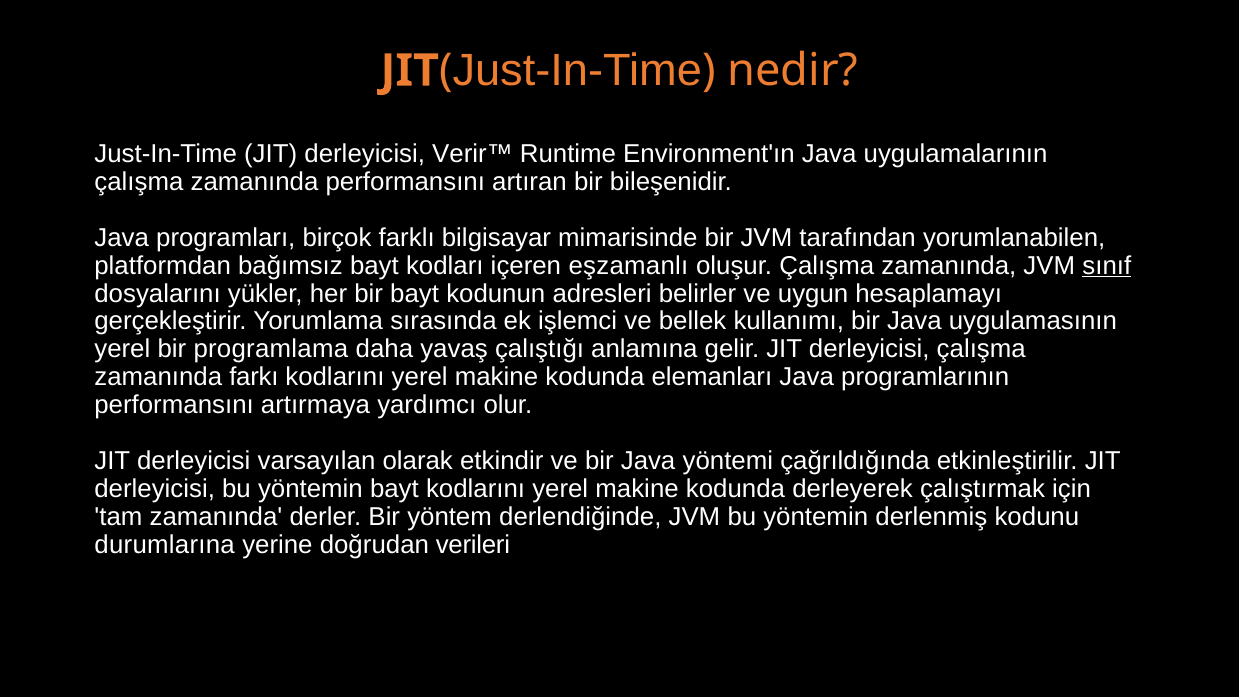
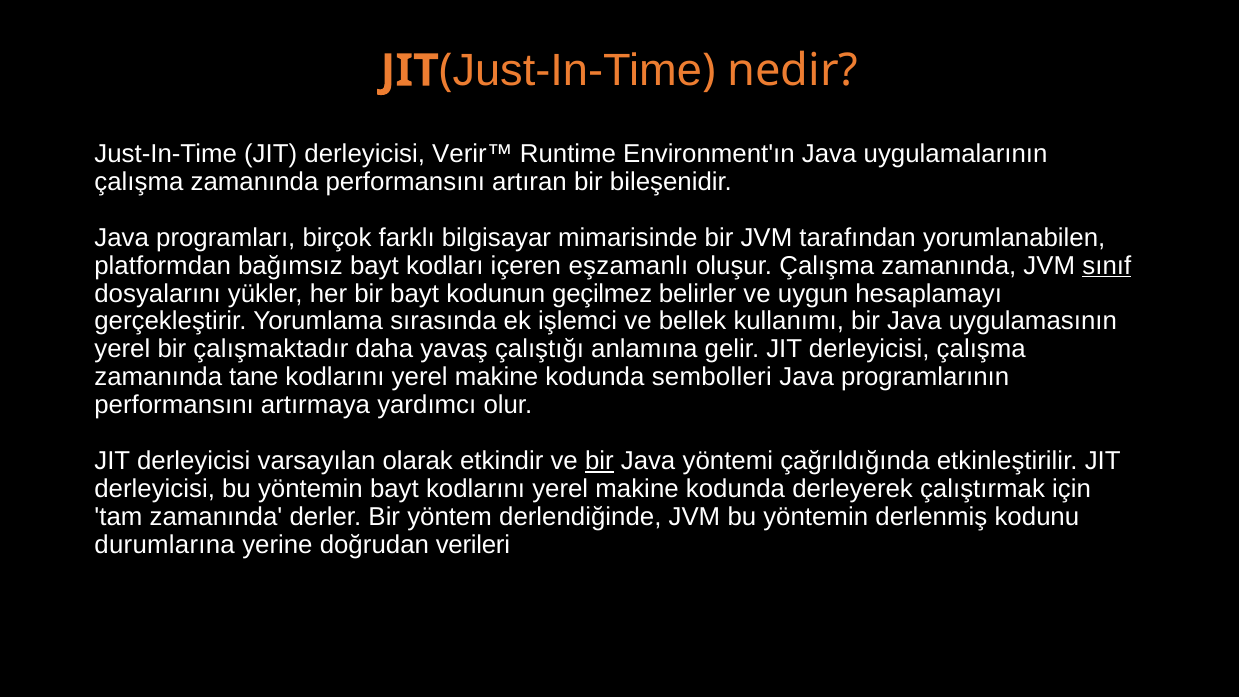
adresleri: adresleri -> geçilmez (602, 293)
programlama: programlama -> çalışmaktadır (271, 349)
farkı: farkı -> tane (254, 377)
elemanları: elemanları -> sembolleri (712, 377)
bir underline: none -> present (599, 461)
